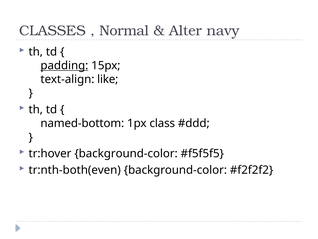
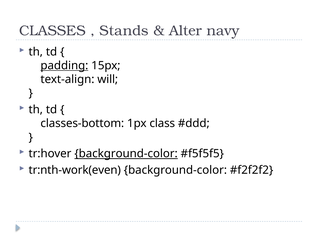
Normal: Normal -> Stands (124, 31)
like: like -> will (108, 79)
named-bottom: named-bottom -> classes-bottom (82, 123)
background-color underline: none -> present (126, 153)
tr:nth-both(even: tr:nth-both(even -> tr:nth-work(even (75, 170)
